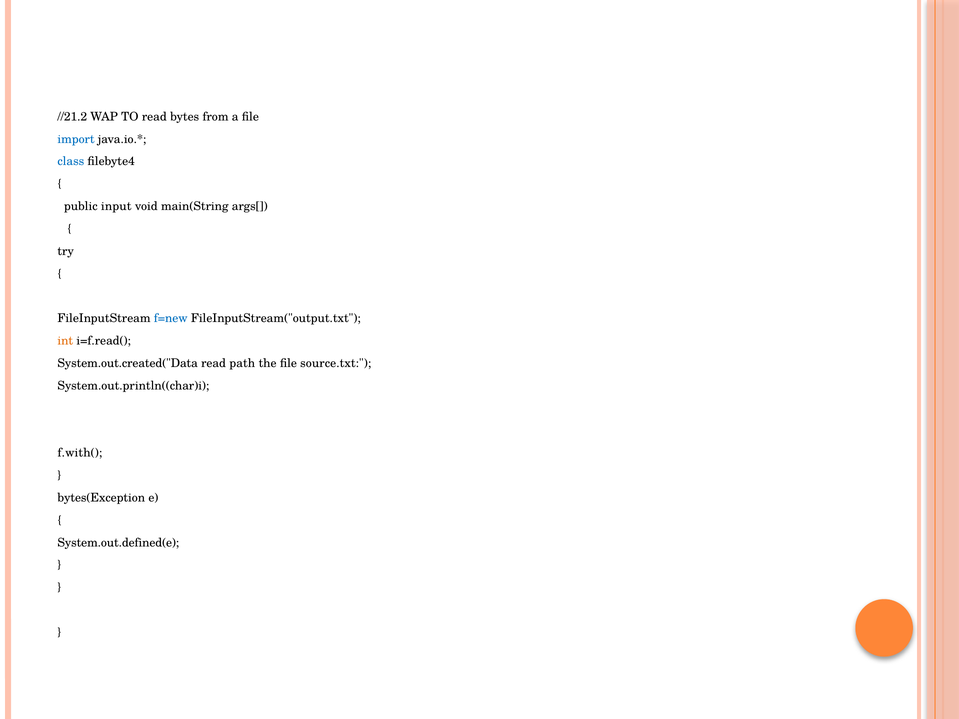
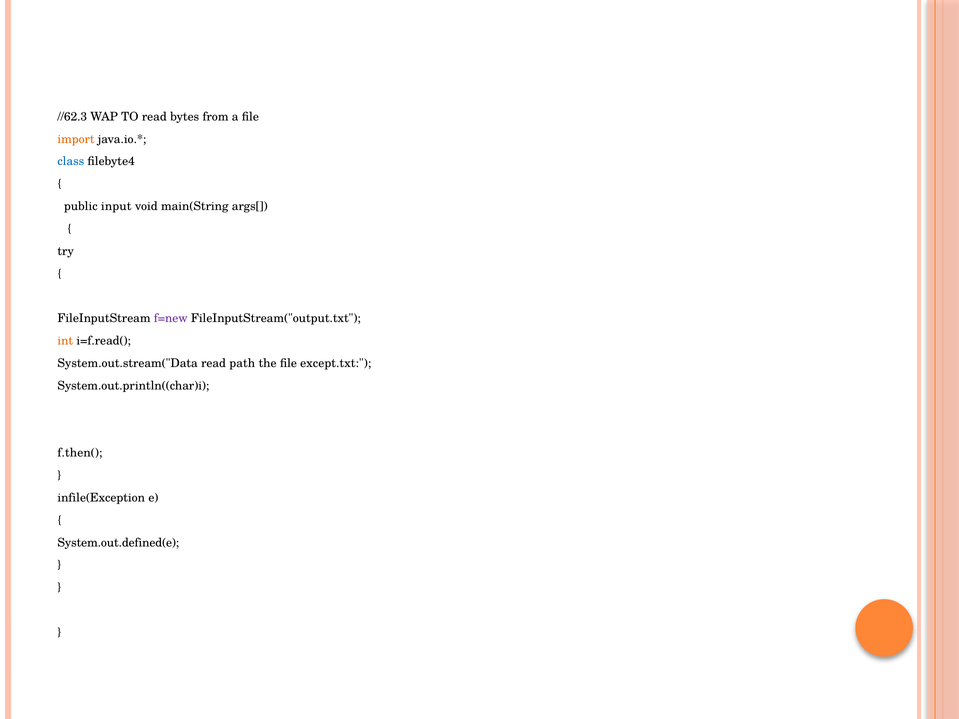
//21.2: //21.2 -> //62.3 (72, 117)
import colour: blue -> orange (76, 139)
f=new colour: blue -> purple (171, 319)
System.out.created("Data: System.out.created("Data -> System.out.stream("Data (128, 363)
source.txt: source.txt -> except.txt (336, 363)
f.with(: f.with( -> f.then( (80, 453)
bytes(Exception: bytes(Exception -> infile(Exception (101, 498)
